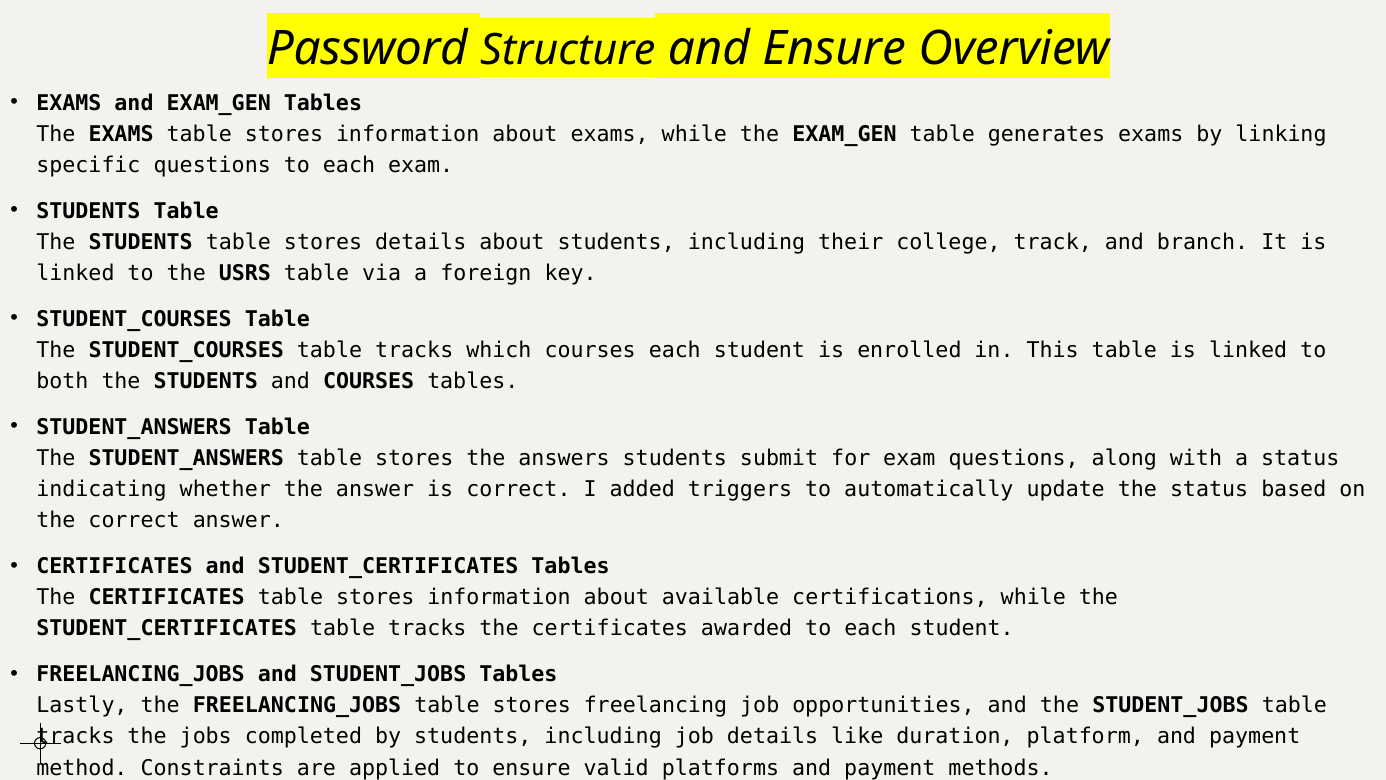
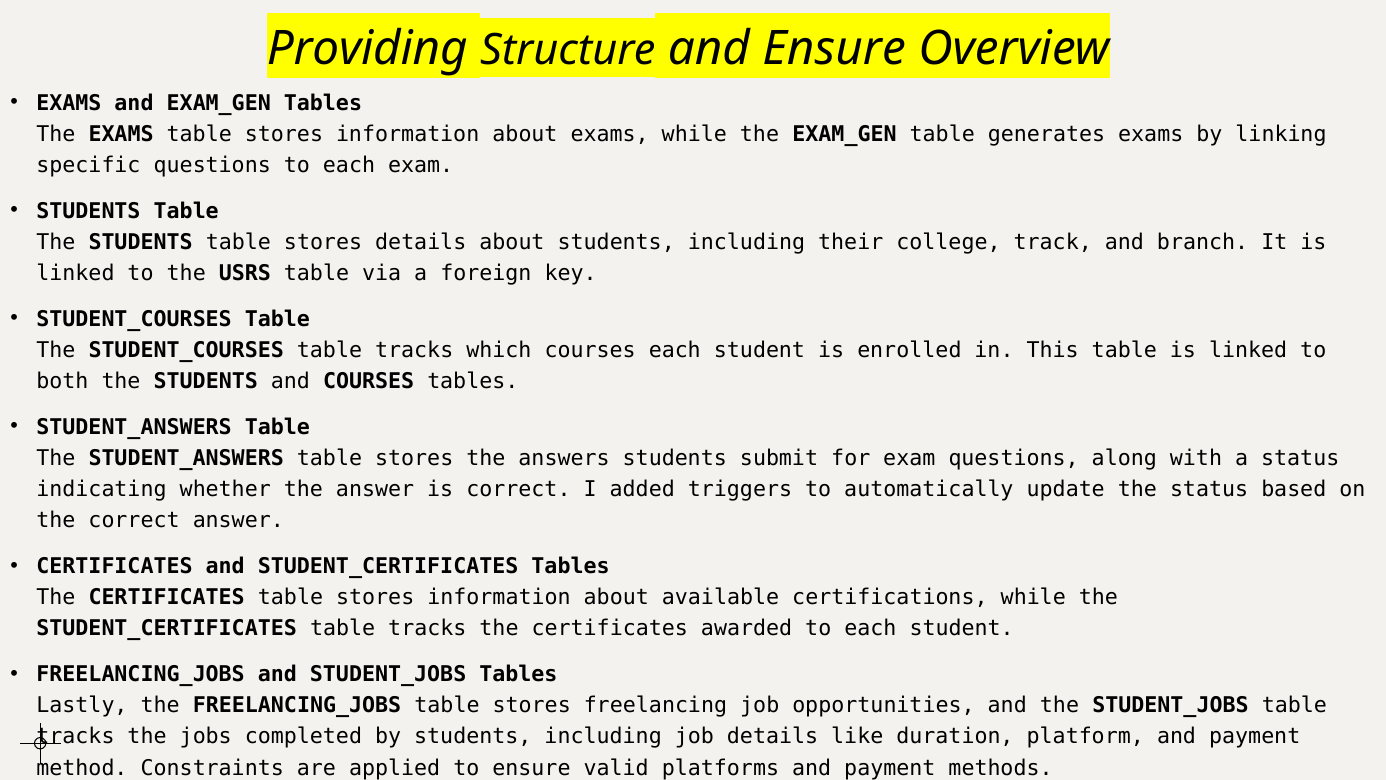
Password: Password -> Providing (367, 48)
